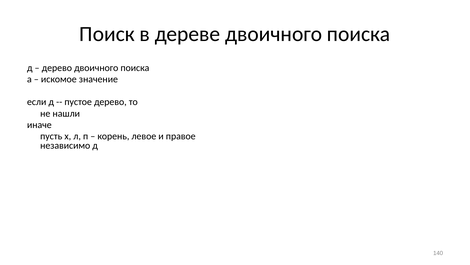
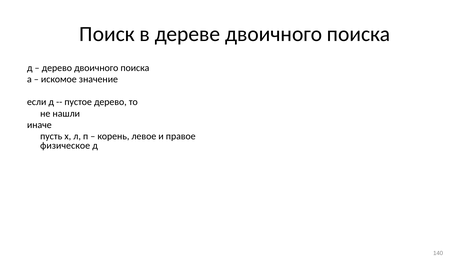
независимо: независимо -> физическое (65, 145)
